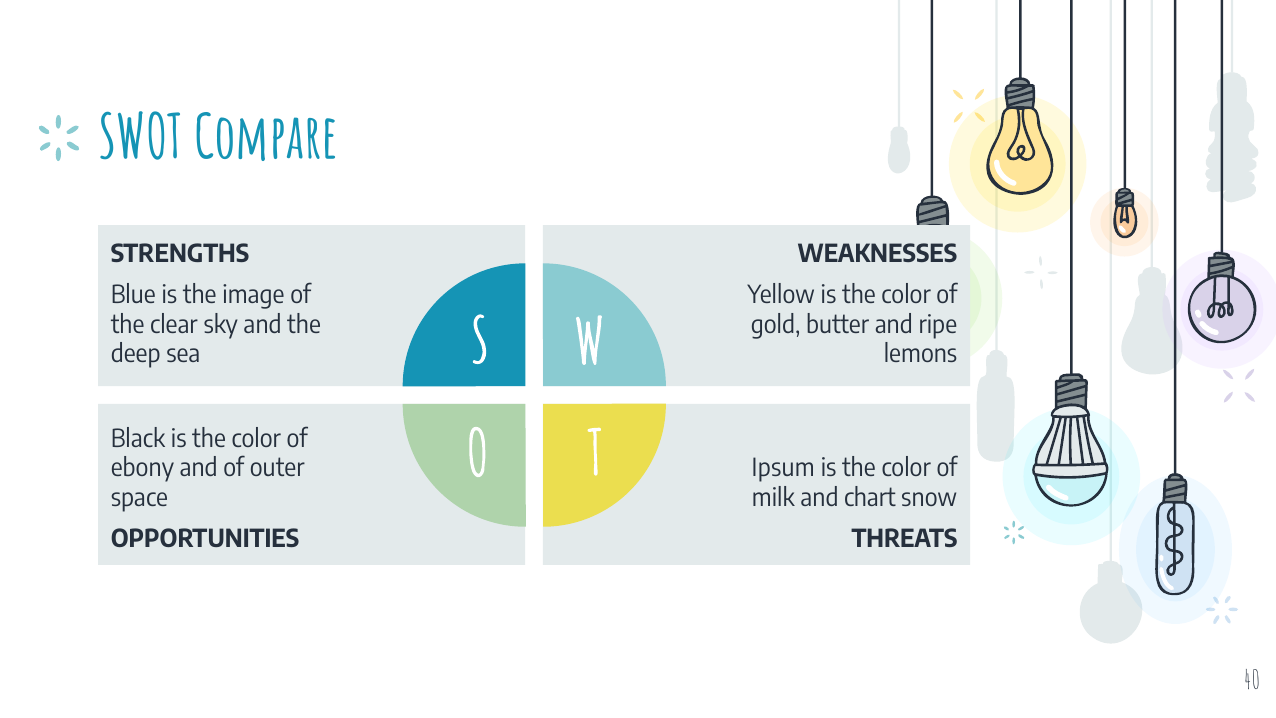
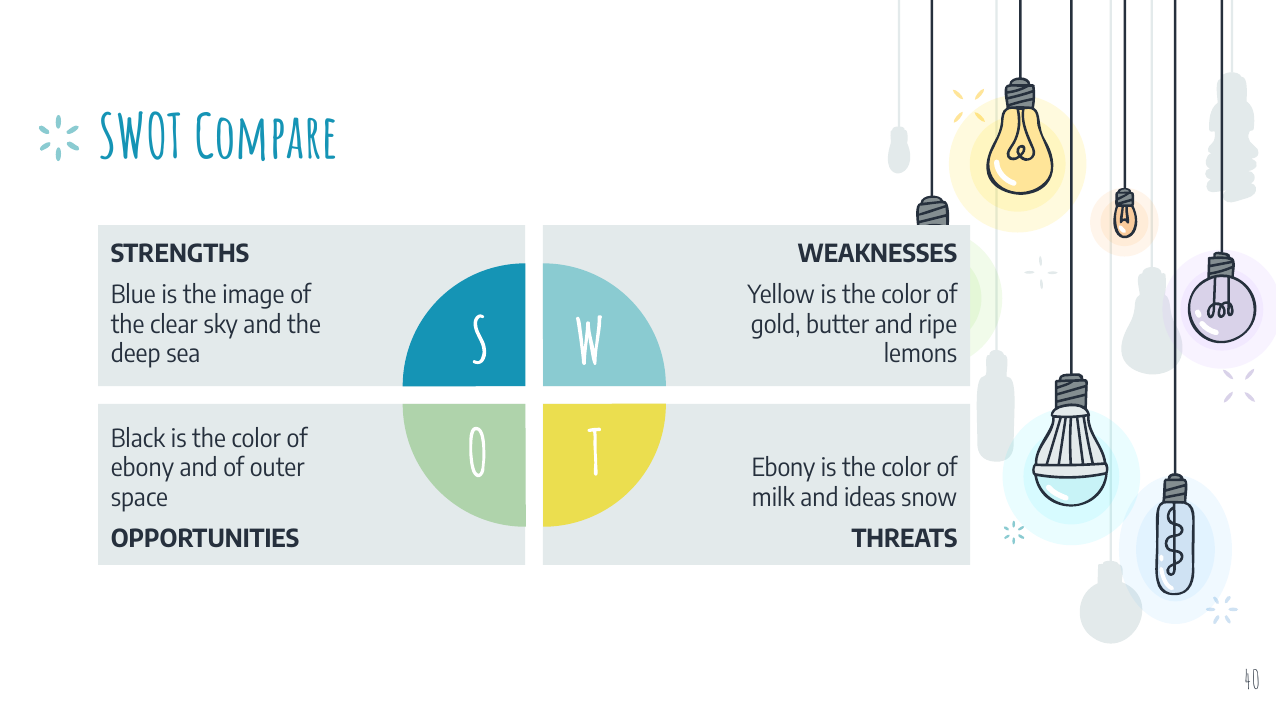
Ipsum: Ipsum -> Ebony (783, 469)
chart: chart -> ideas (870, 498)
